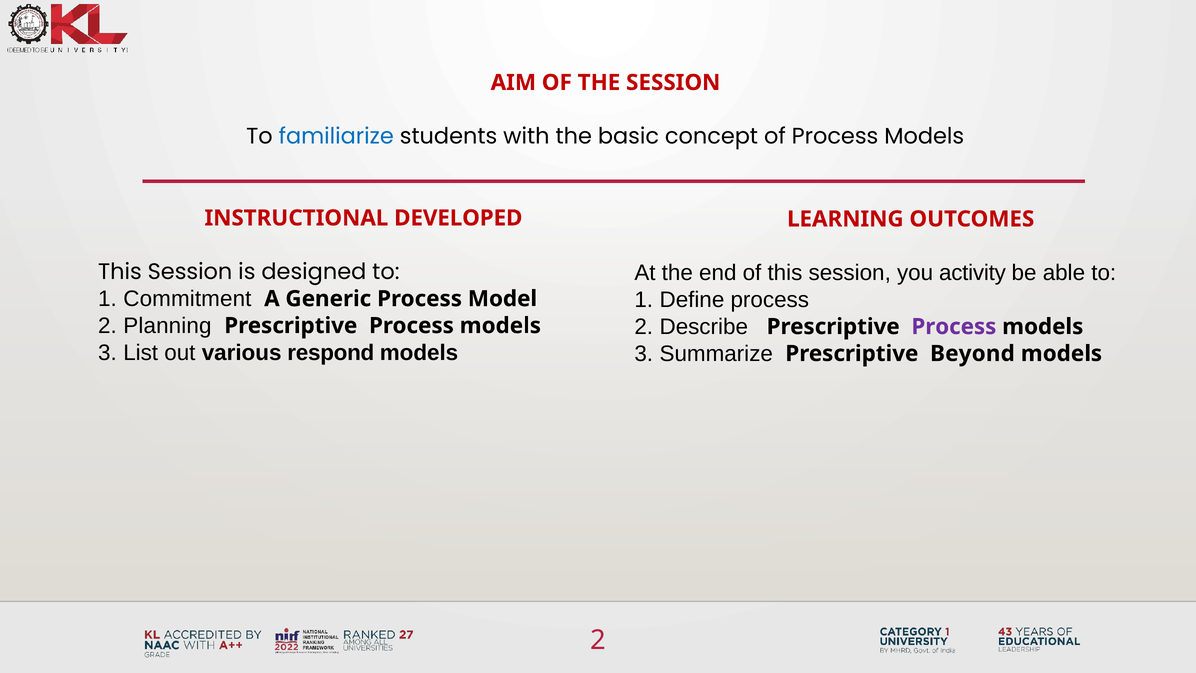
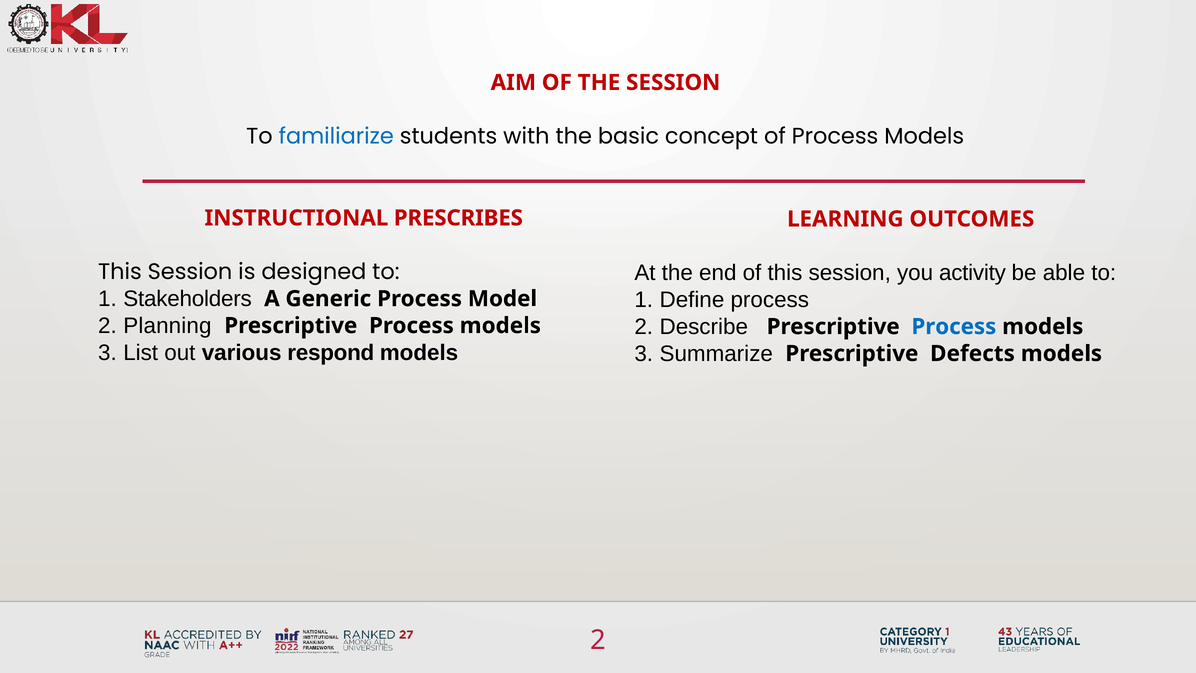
DEVELOPED: DEVELOPED -> PRESCRIBES (458, 218)
Commitment: Commitment -> Stakeholders (188, 299)
Process colour: purple -> blue (954, 327)
Beyond: Beyond -> Defects (972, 353)
